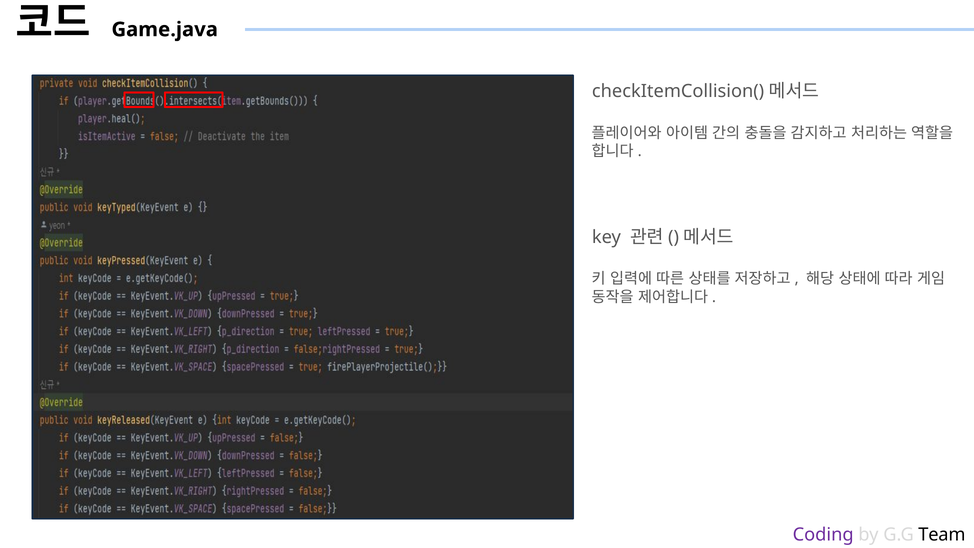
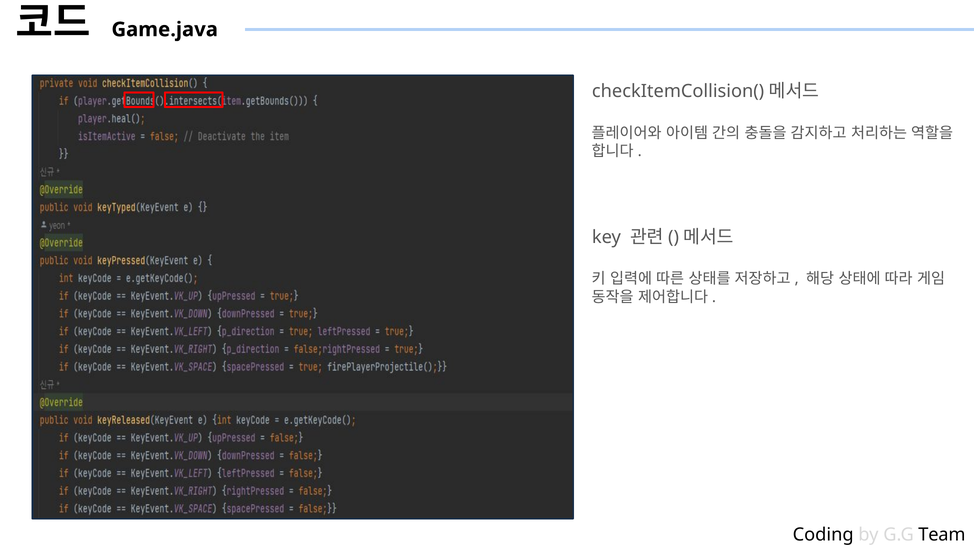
Coding colour: purple -> black (823, 534)
